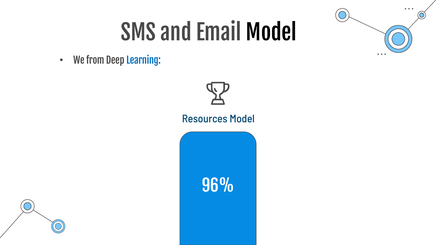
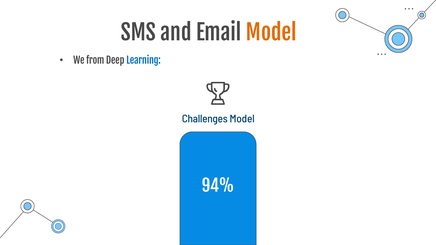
Model colour: black -> orange (271, 34)
Resources: Resources -> Challenges (205, 119)
96%: 96% -> 94% (218, 187)
